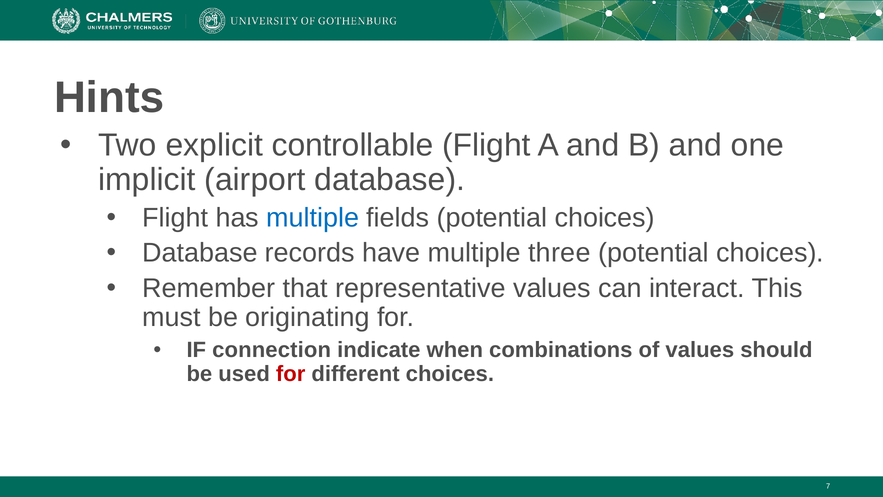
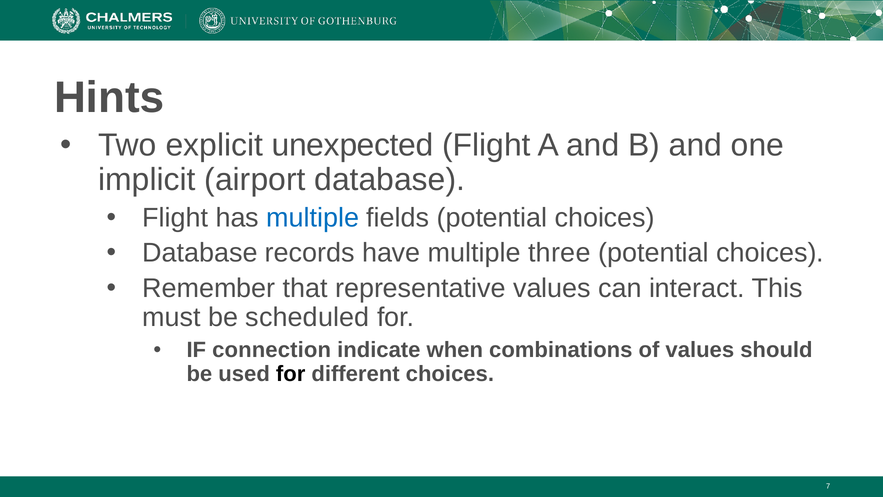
controllable: controllable -> unexpected (353, 145)
originating: originating -> scheduled (307, 317)
for colour: red -> black (291, 374)
